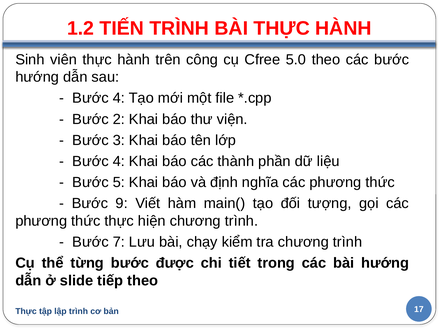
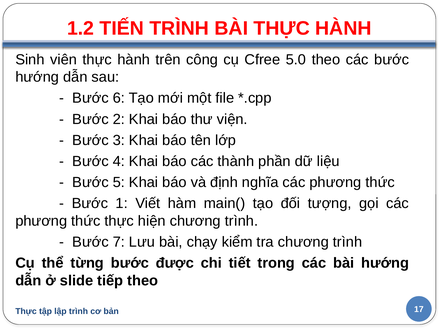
4: 4 -> 6 (119, 98)
9: 9 -> 1 (122, 204)
